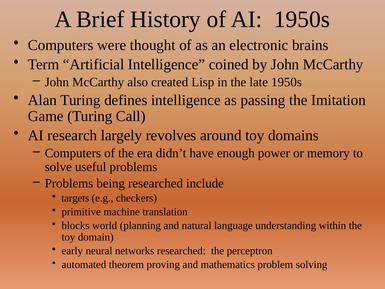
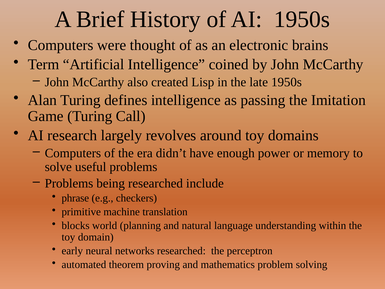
targets: targets -> phrase (75, 198)
